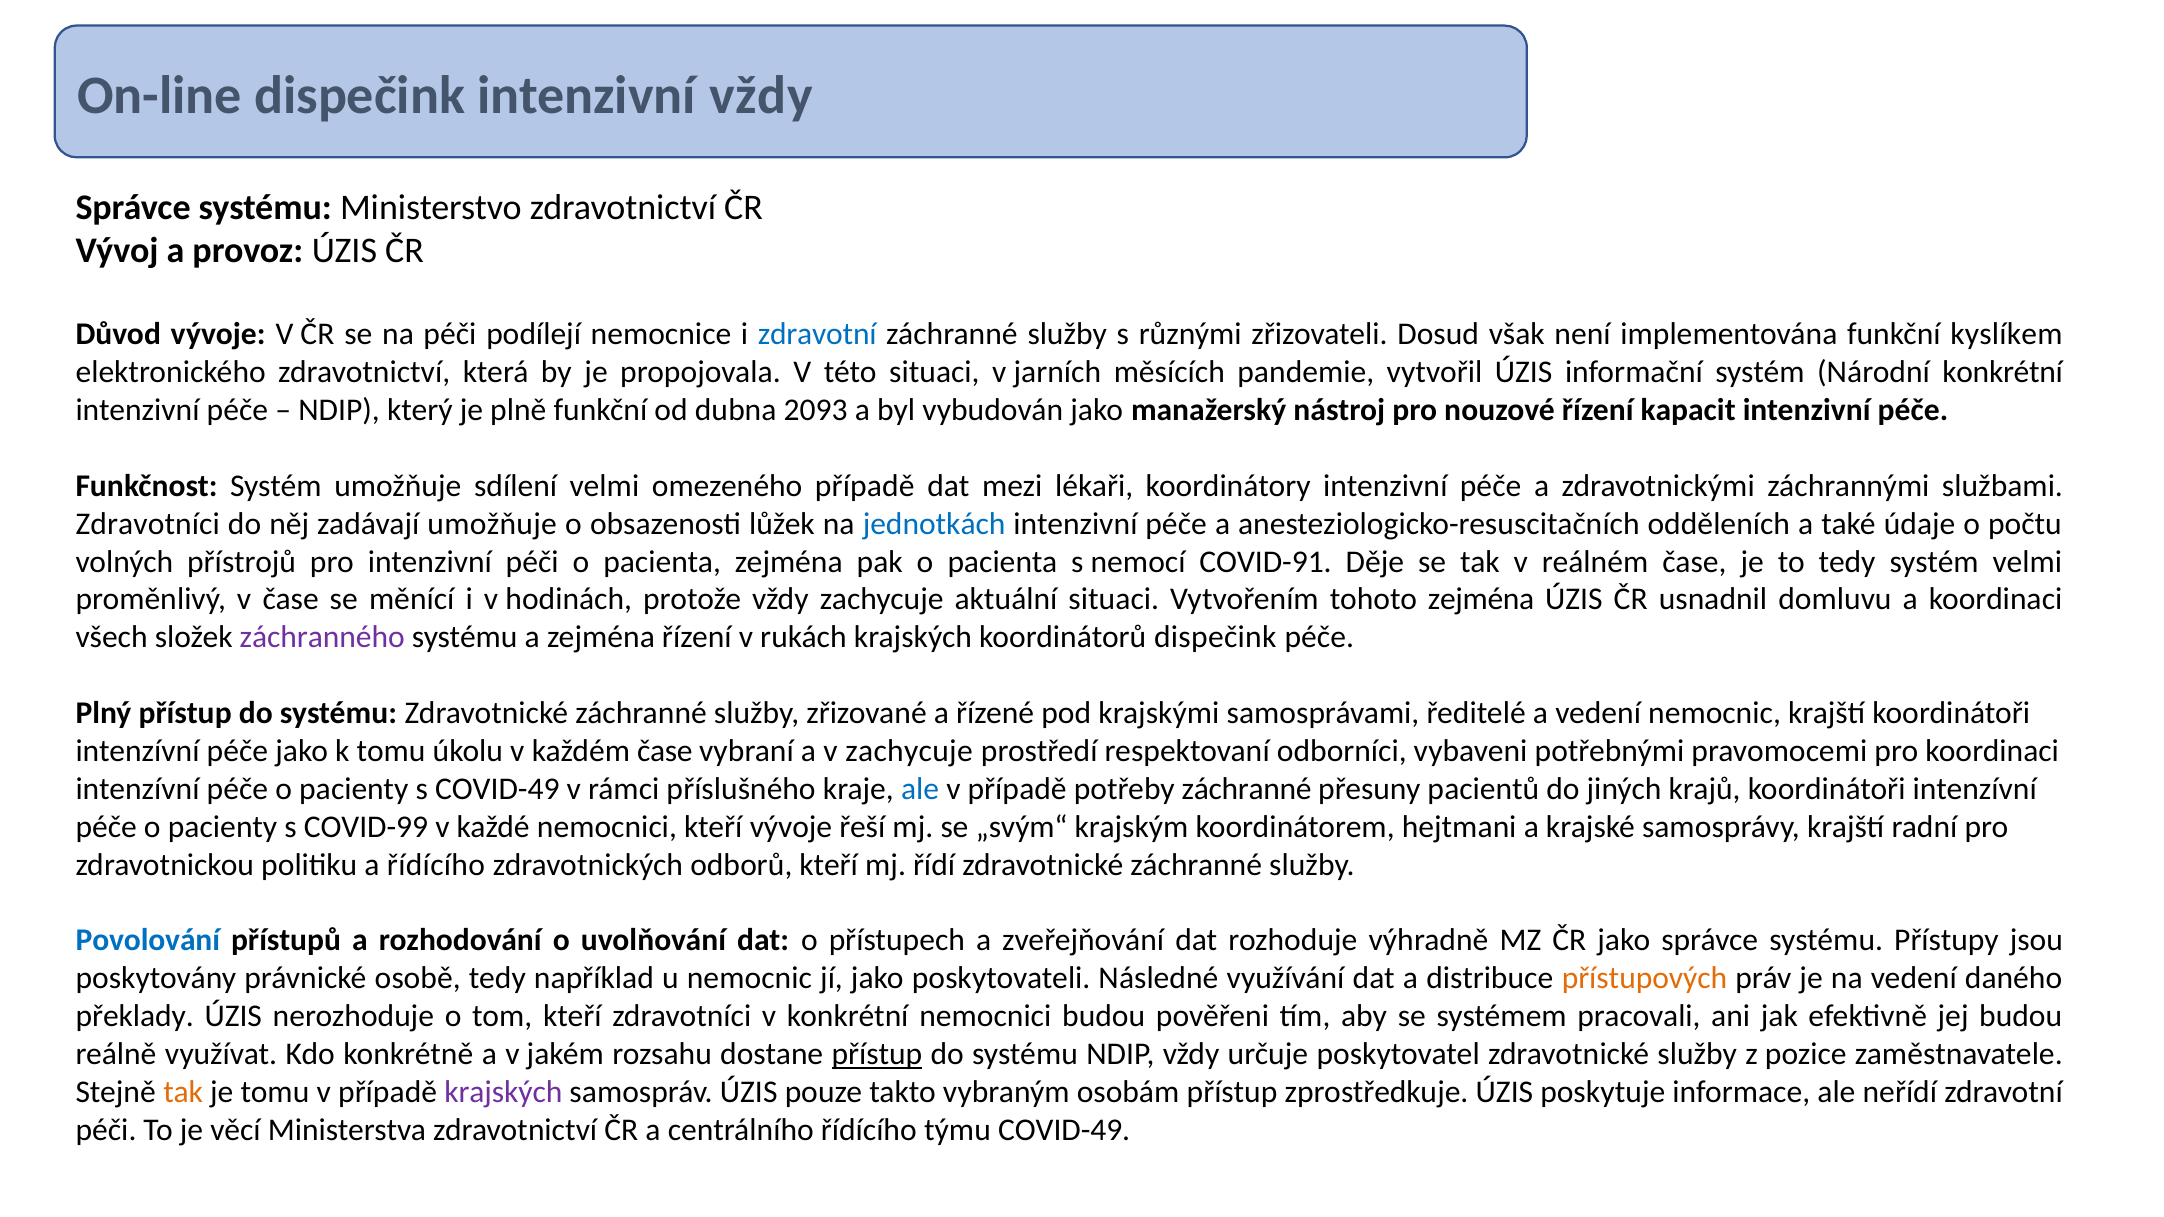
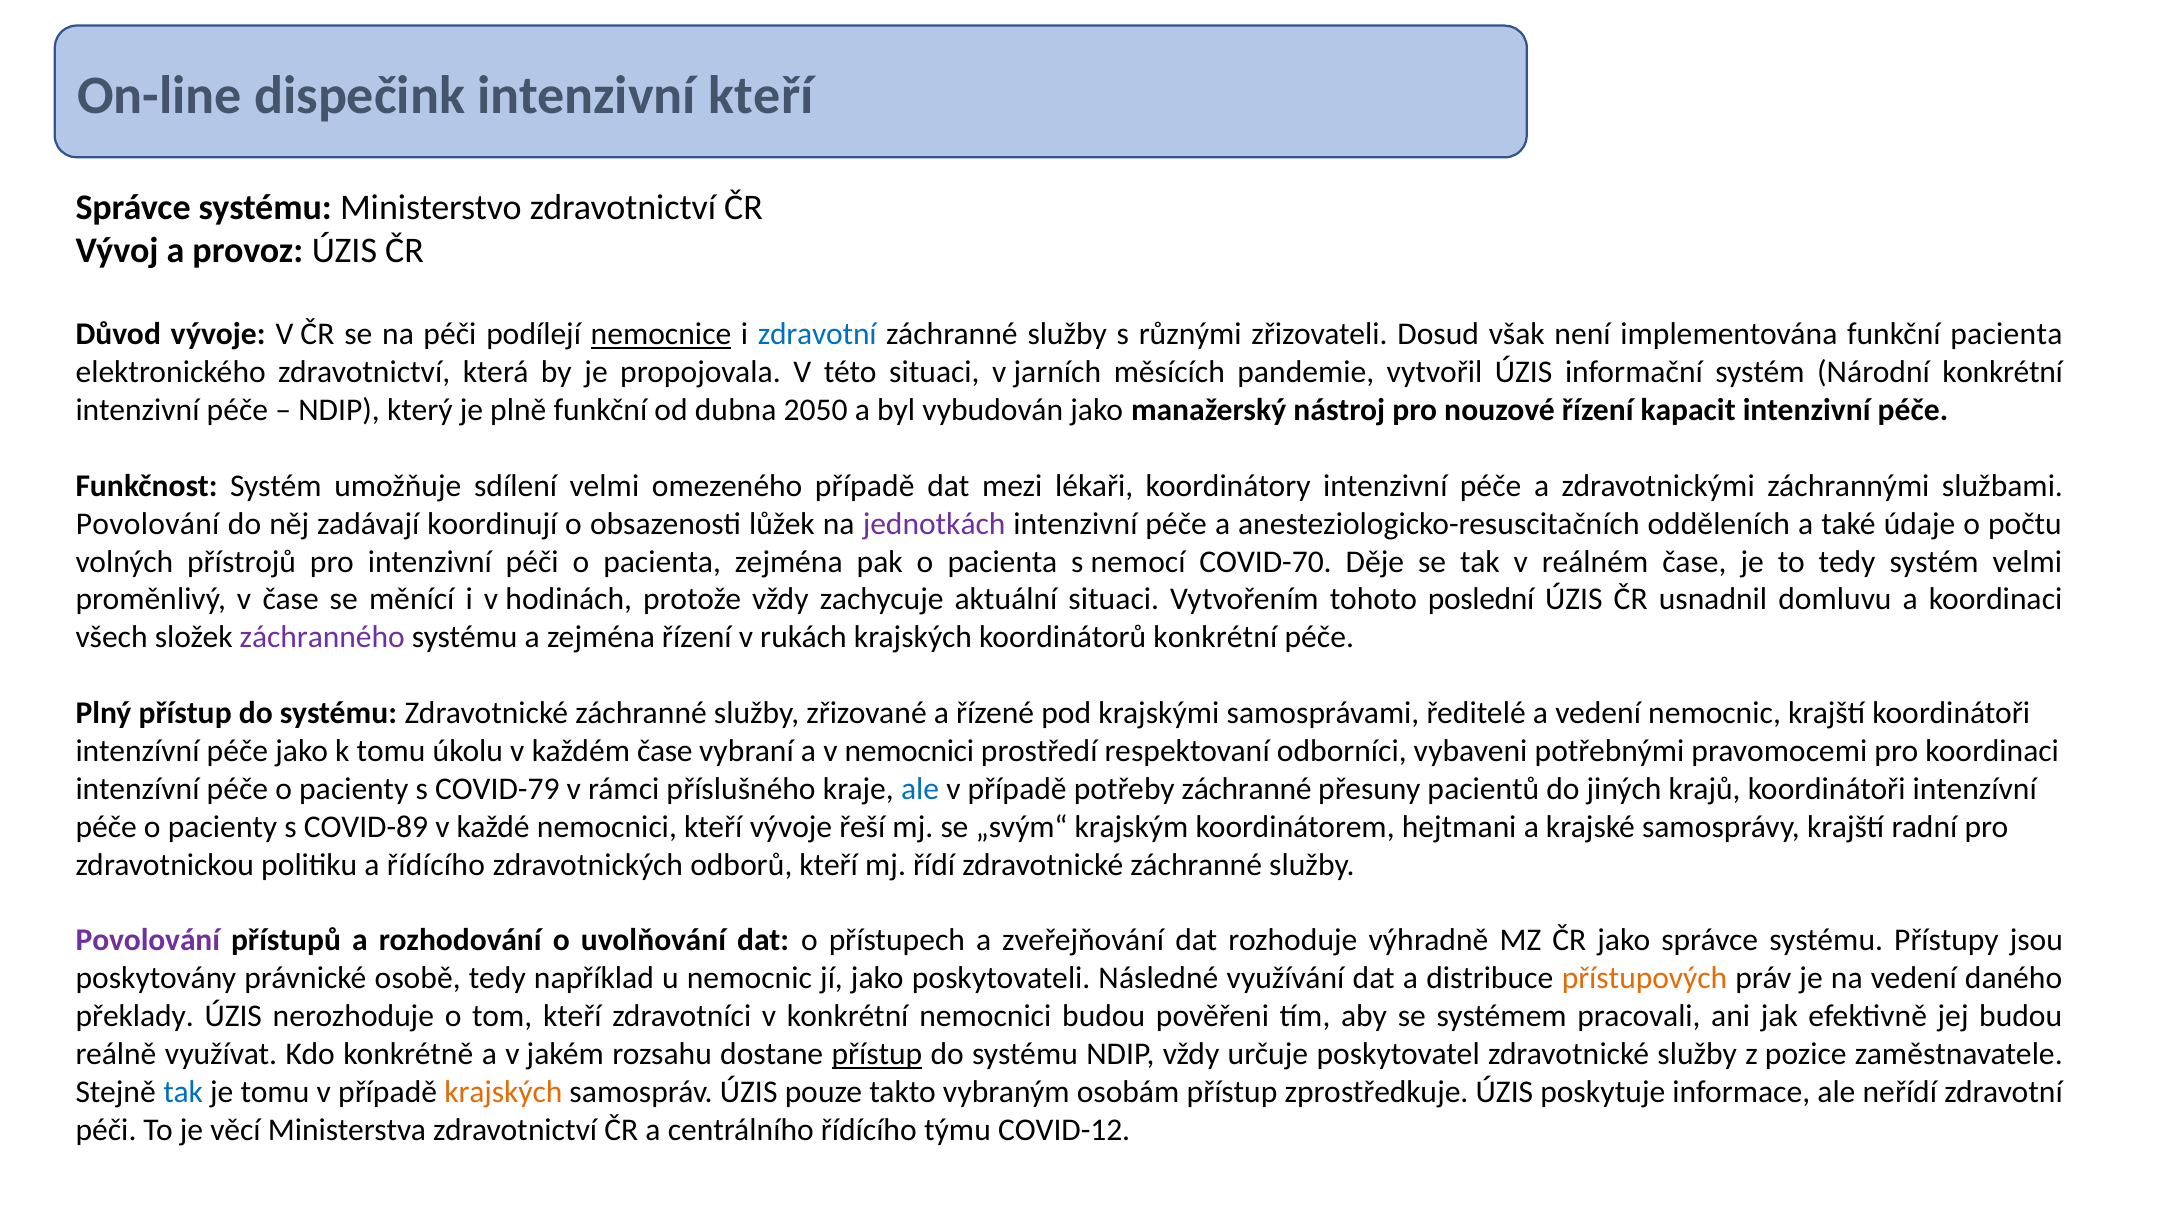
intenzivní vždy: vždy -> kteří (761, 95)
nemocnice underline: none -> present (661, 334)
funkční kyslíkem: kyslíkem -> pacienta (2006, 334)
2093: 2093 -> 2050 (816, 410)
Zdravotníci: Zdravotníci -> Povolování (148, 524)
zadávají umožňuje: umožňuje -> koordinují (492, 524)
jednotkách colour: blue -> purple (934, 524)
COVID-91: COVID-91 -> COVID-70 (1266, 562)
tohoto zejména: zejména -> poslední (1481, 600)
koordinátorů dispečink: dispečink -> konkrétní (1215, 638)
v zachycuje: zachycuje -> nemocnici (909, 751)
s COVID-49: COVID-49 -> COVID-79 (497, 789)
COVID-99: COVID-99 -> COVID-89 (366, 827)
Povolování colour: blue -> purple (148, 941)
tak colour: orange -> blue (183, 1092)
krajských colour: purple -> orange (503, 1092)
týmu COVID-49: COVID-49 -> COVID-12 (1064, 1130)
